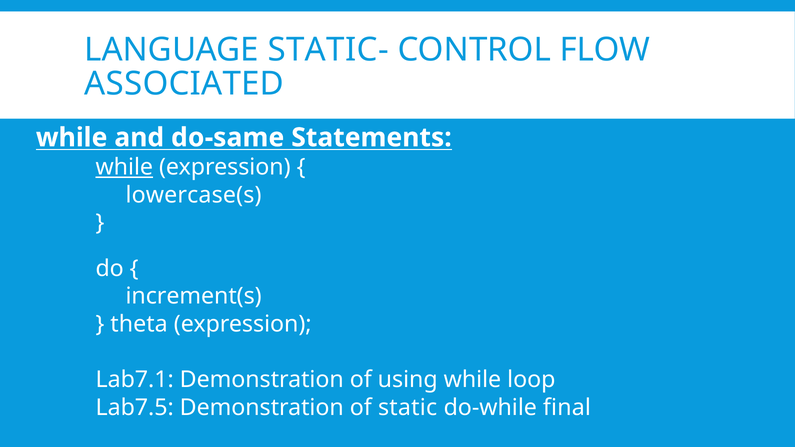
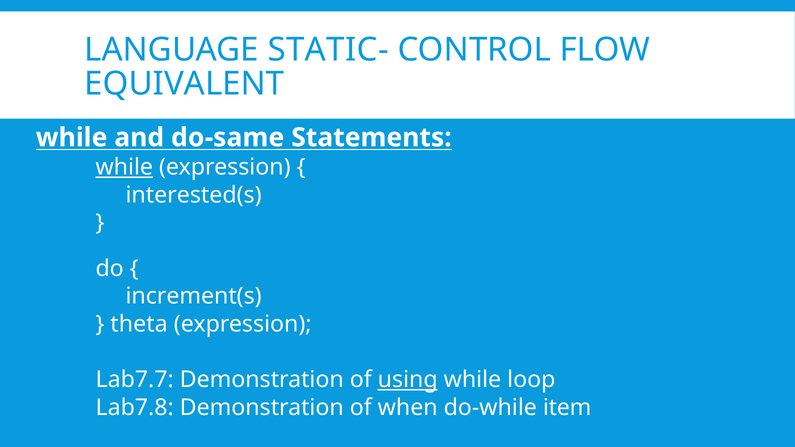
ASSOCIATED: ASSOCIATED -> EQUIVALENT (184, 84)
lowercase(s: lowercase(s -> interested(s (194, 195)
Lab7.1: Lab7.1 -> Lab7.7 (135, 380)
using underline: none -> present (408, 380)
Lab7.5: Lab7.5 -> Lab7.8 (135, 408)
static: static -> when (408, 408)
final: final -> item (567, 408)
